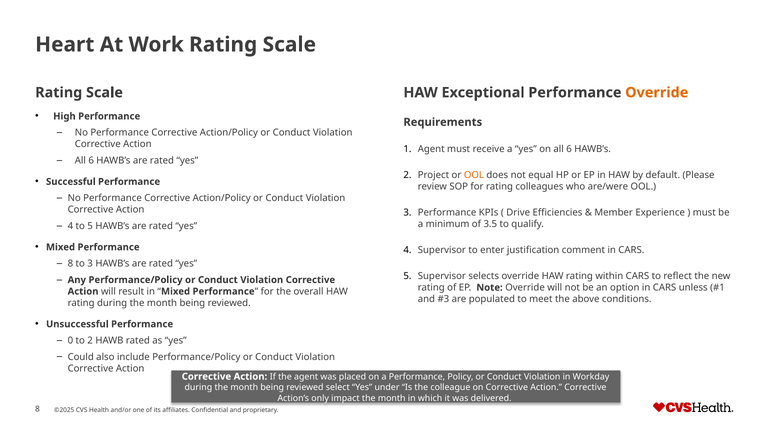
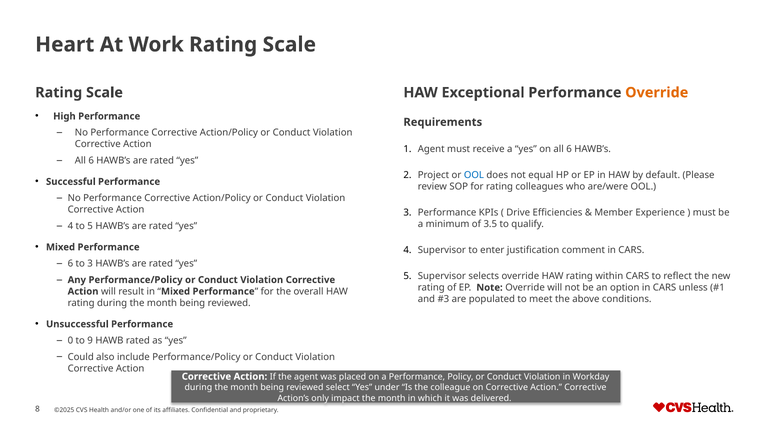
OOL colour: orange -> blue (474, 175)
8: 8 -> 6 (70, 263)
to 2: 2 -> 9 (90, 340)
